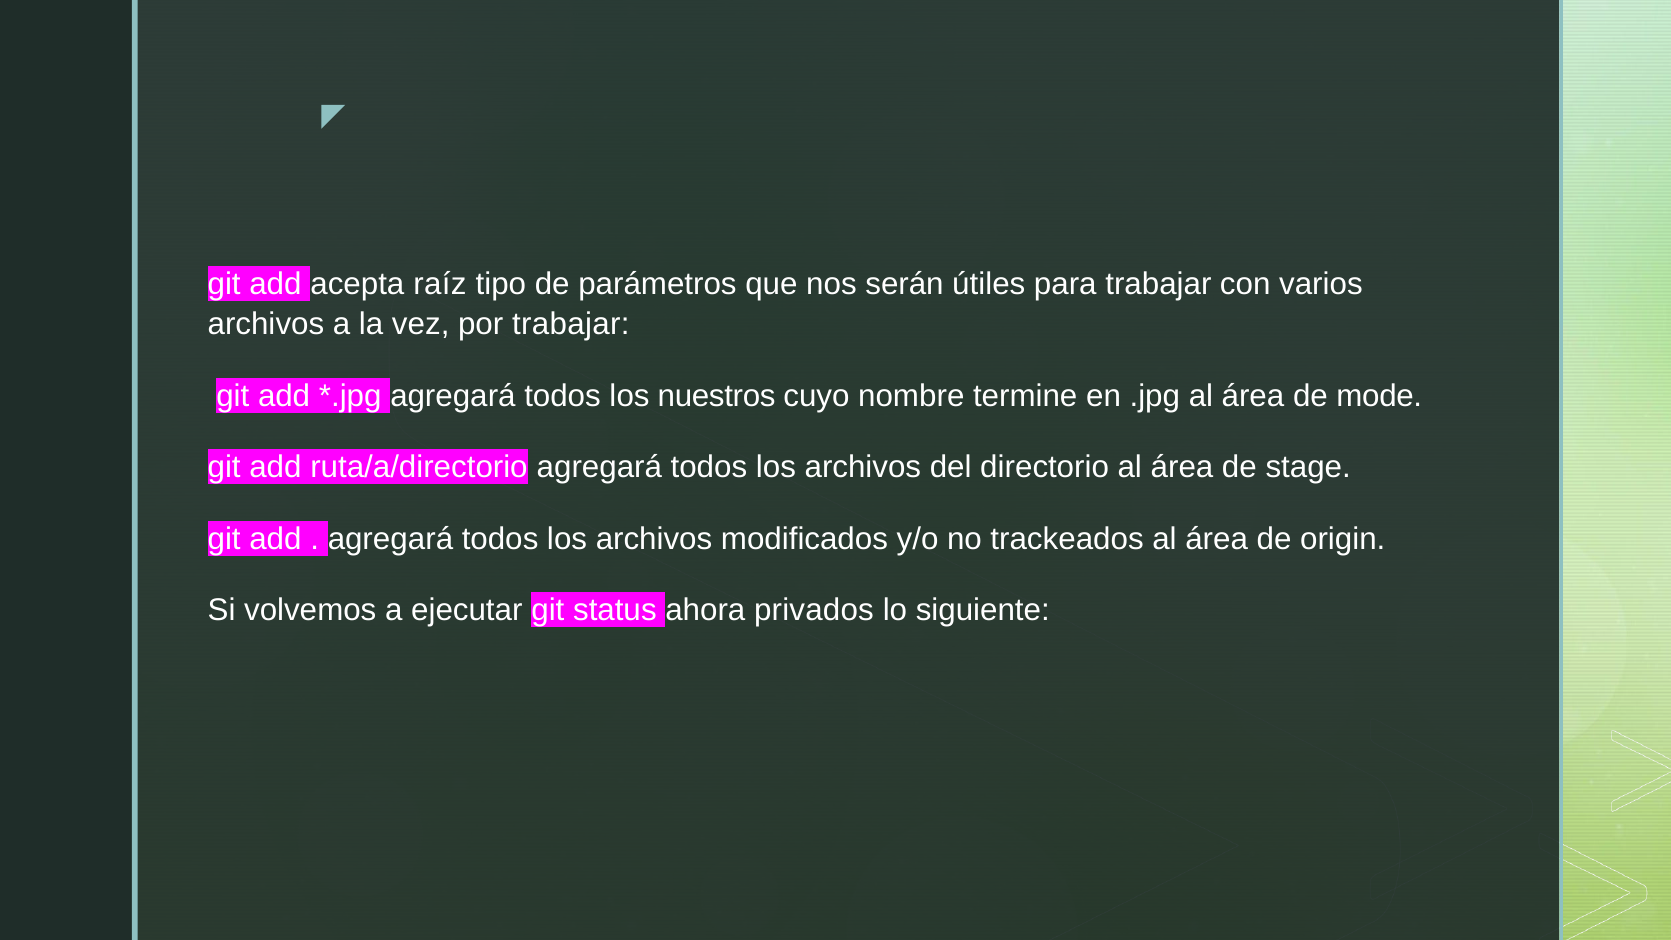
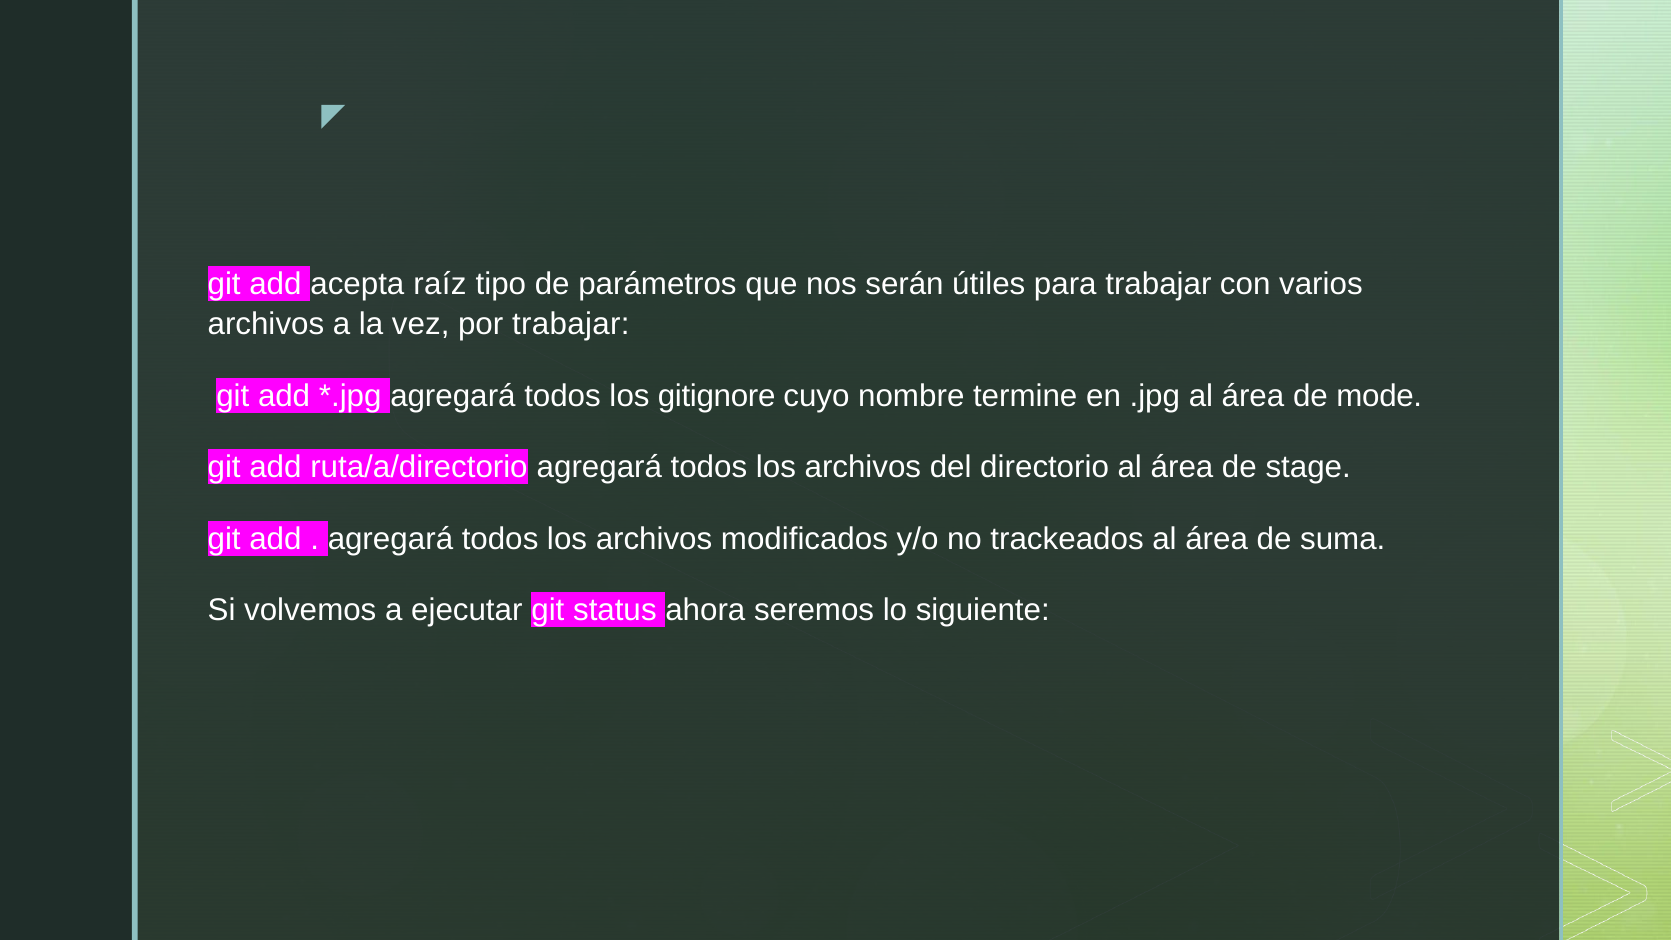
nuestros: nuestros -> gitignore (717, 396)
origin: origin -> suma (1343, 539)
privados: privados -> seremos (814, 610)
